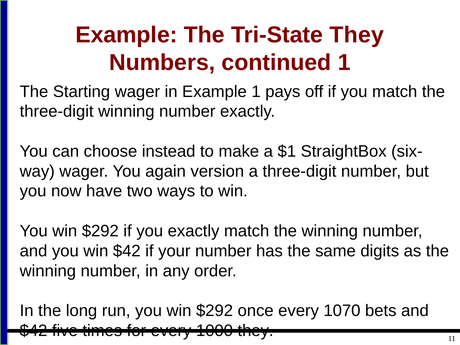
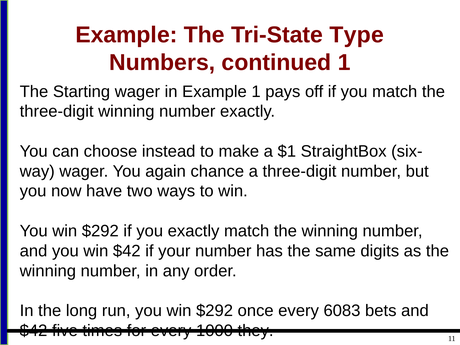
Tri-State They: They -> Type (357, 35)
version: version -> chance (217, 171)
1070: 1070 -> 6083 (342, 311)
